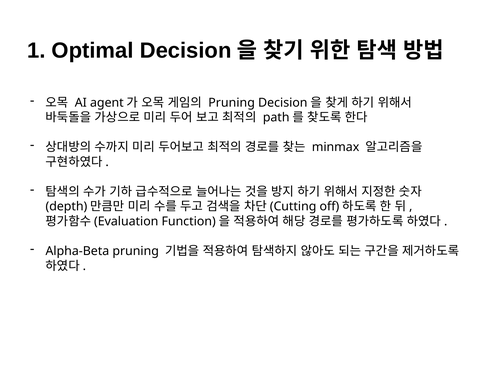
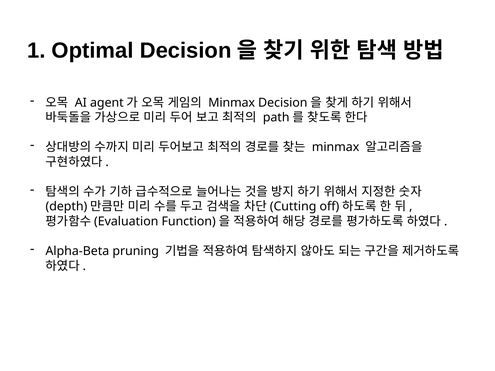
Pruning: Pruning -> Minmax (232, 103)
